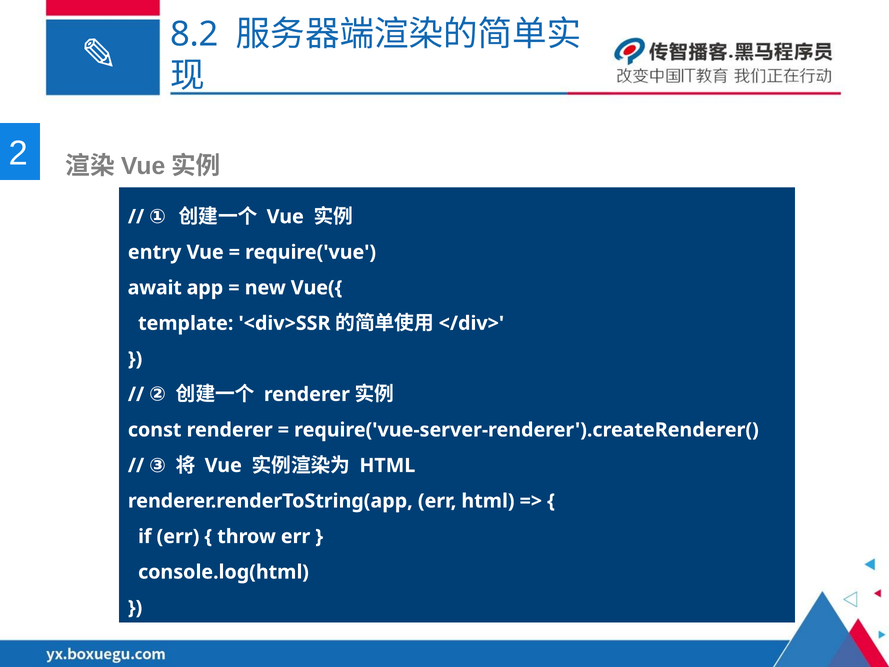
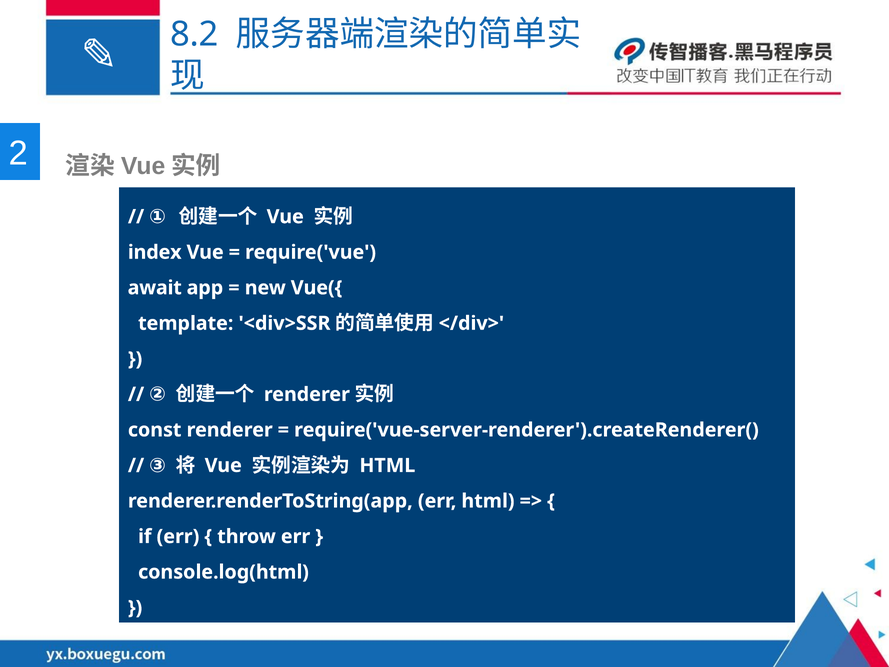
entry: entry -> index (155, 252)
